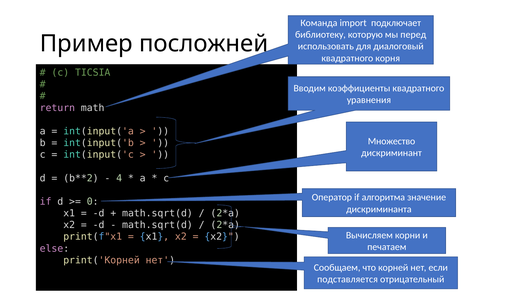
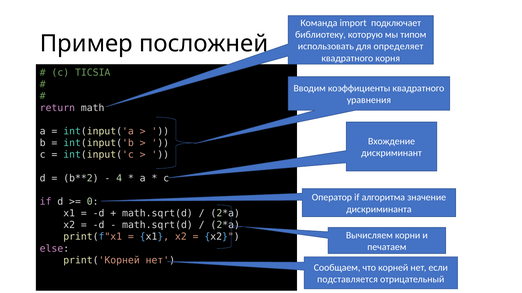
перед: перед -> типом (413, 35)
диалоговый: диалоговый -> определяет (398, 47)
Множество: Множество -> Вхождение (392, 142)
